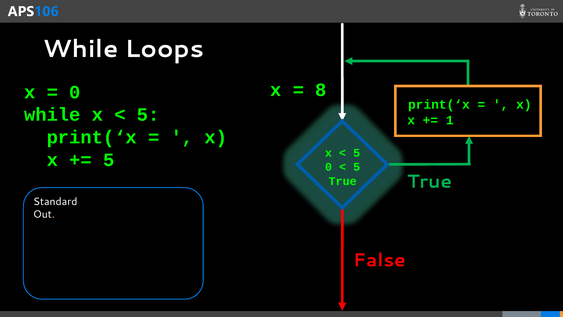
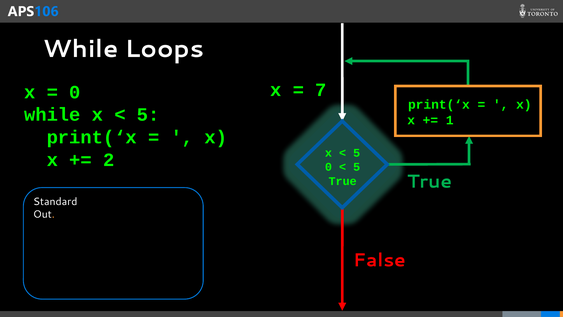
8: 8 -> 7 (321, 90)
5: 5 -> 2 (109, 160)
